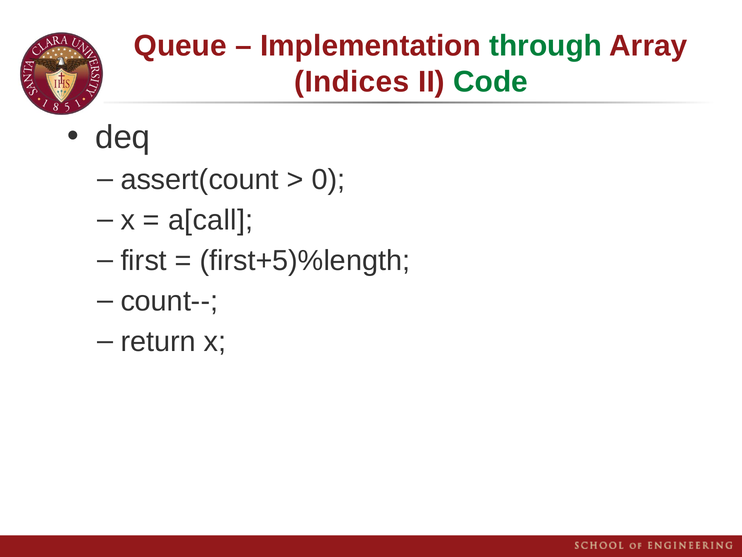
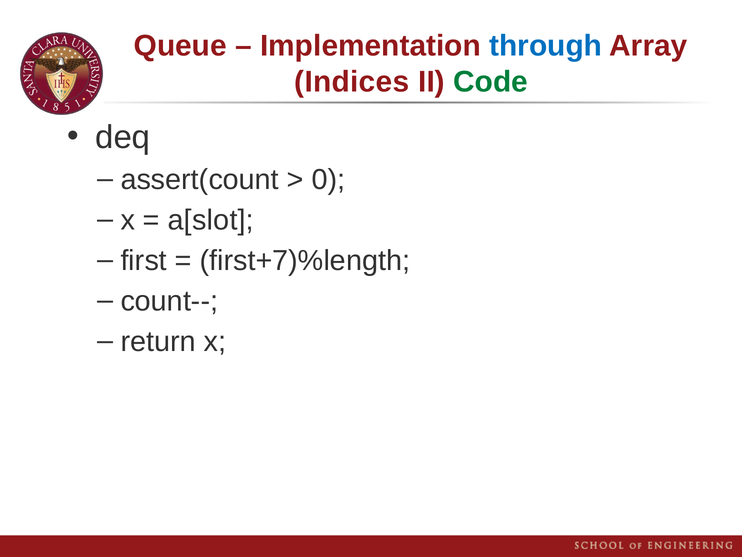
through colour: green -> blue (546, 46)
a[call: a[call -> a[slot (211, 220)
first+5)%length: first+5)%length -> first+7)%length (305, 261)
